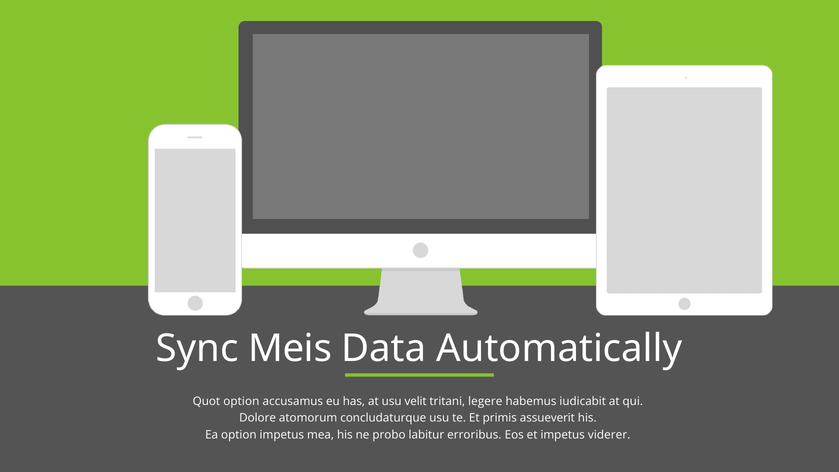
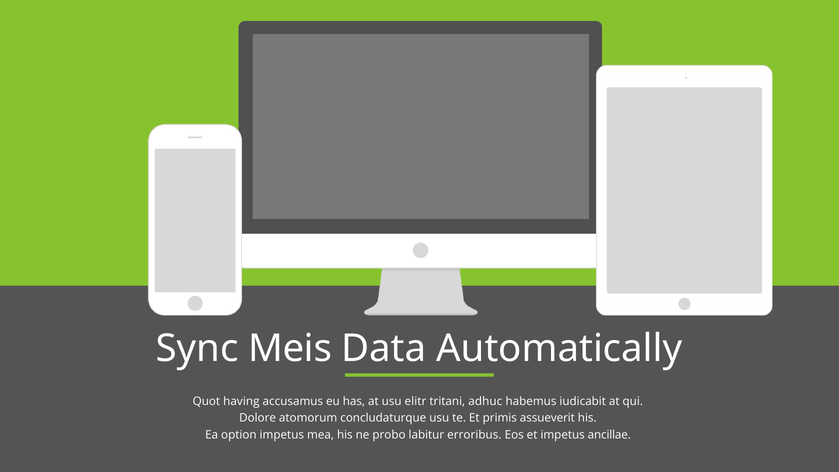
Quot option: option -> having (241, 401)
velit: velit -> elitr (415, 401)
legere: legere -> adhuc (485, 401)
viderer: viderer -> ancillae (609, 435)
